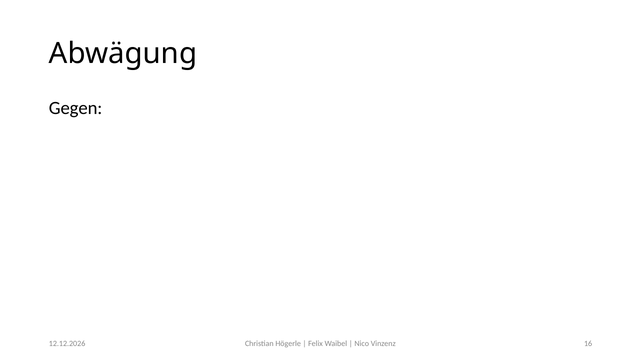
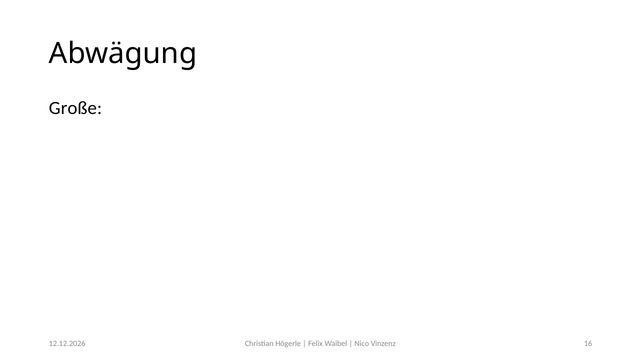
Gegen: Gegen -> Große (75, 108)
